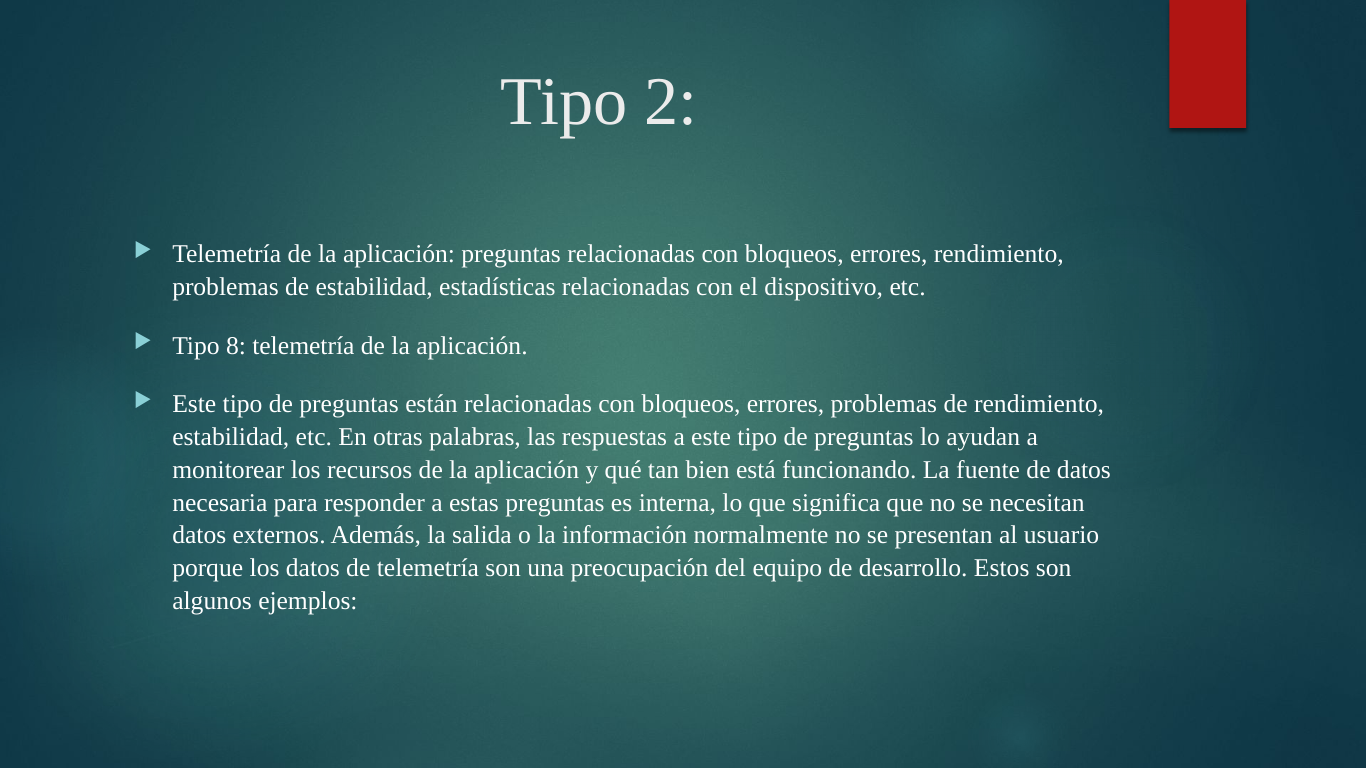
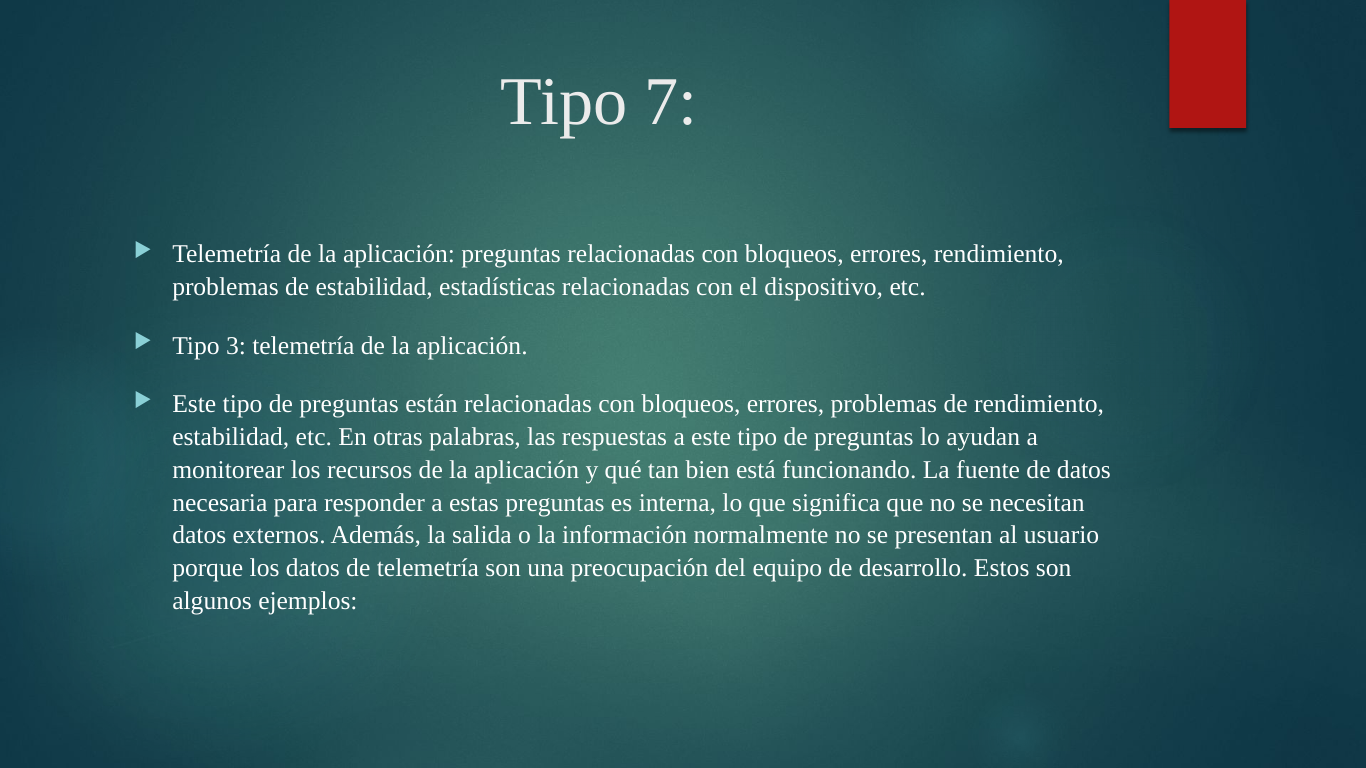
2: 2 -> 7 (671, 102)
8: 8 -> 3 (236, 346)
